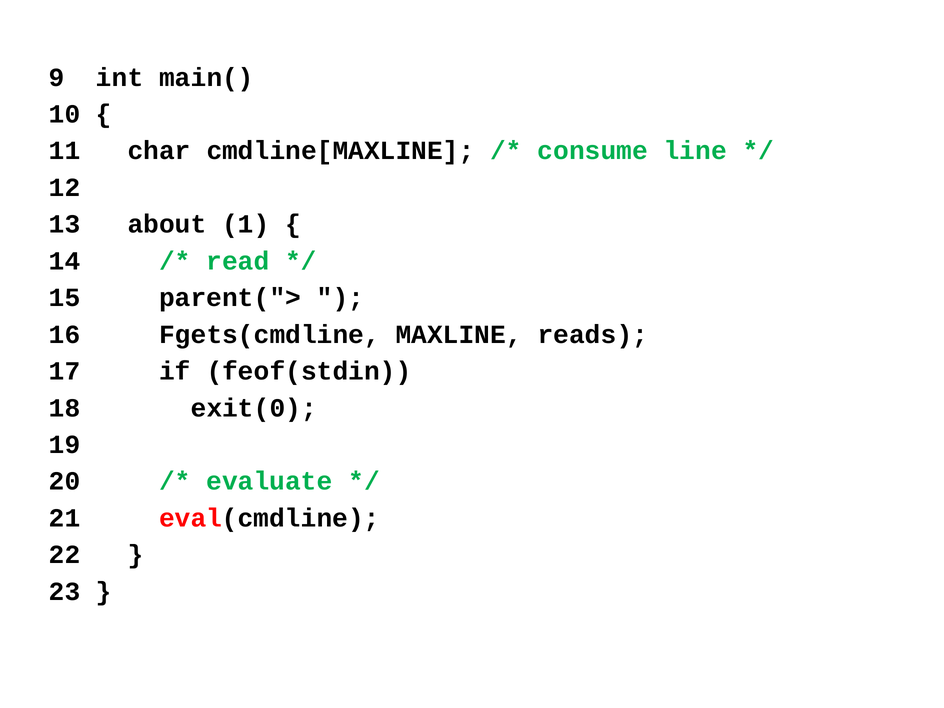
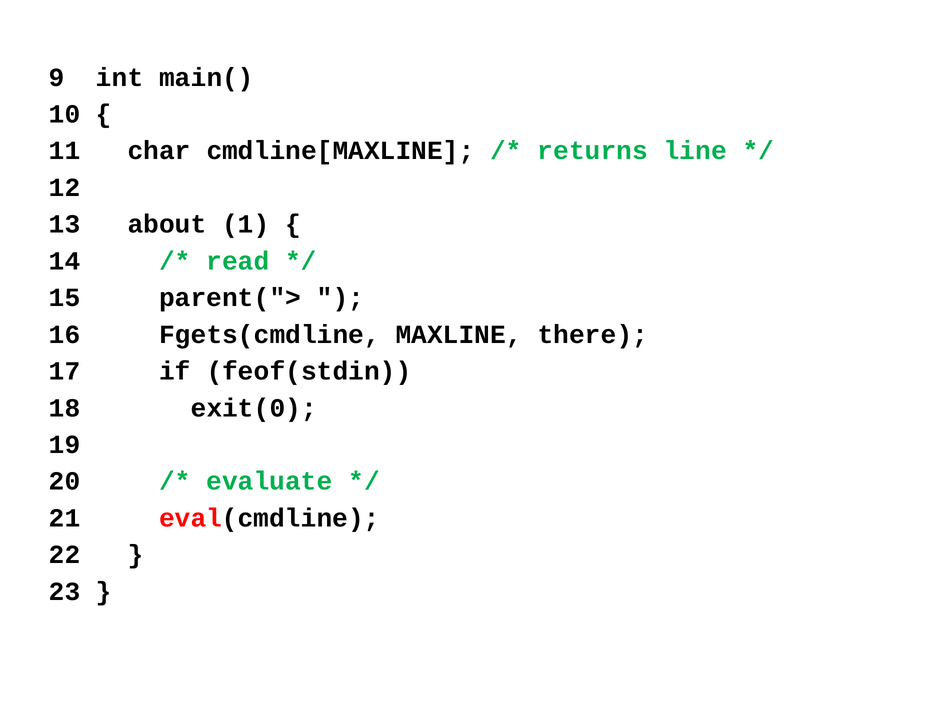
consume: consume -> returns (593, 151)
reads: reads -> there (593, 334)
